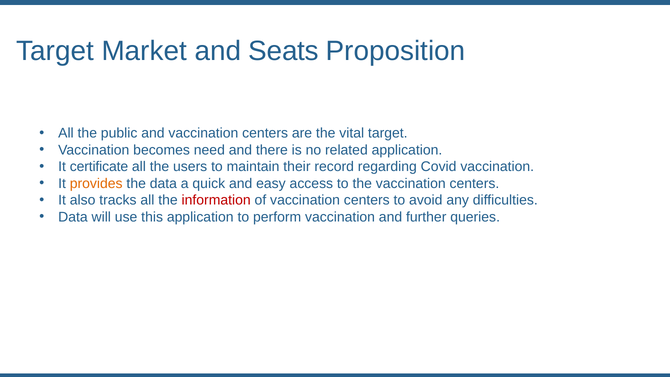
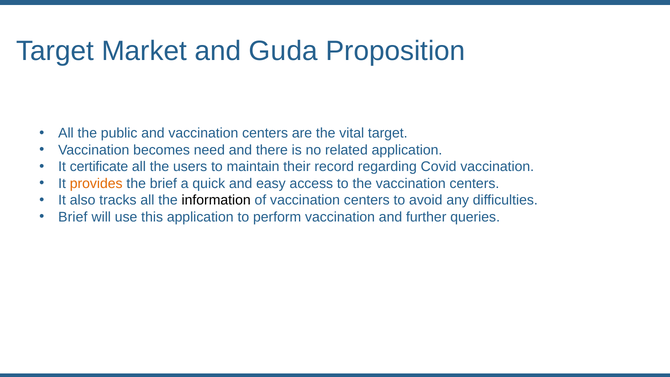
Seats: Seats -> Guda (283, 51)
the data: data -> brief (163, 184)
information colour: red -> black (216, 200)
Data: Data -> Brief (73, 217)
